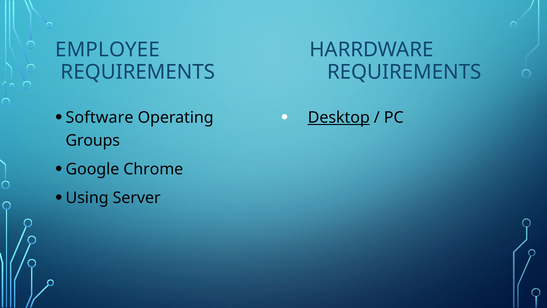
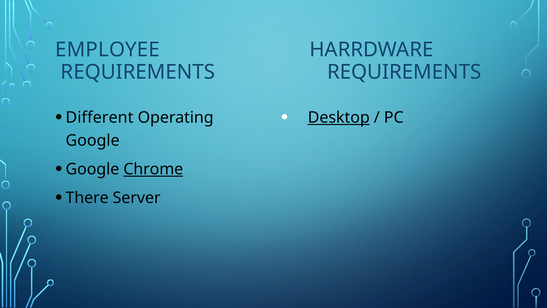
Software: Software -> Different (100, 118)
Groups: Groups -> Google (93, 140)
Chrome underline: none -> present (153, 169)
Using: Using -> There (87, 198)
